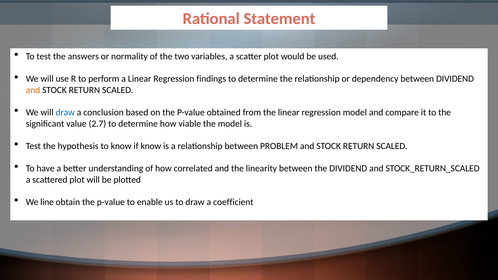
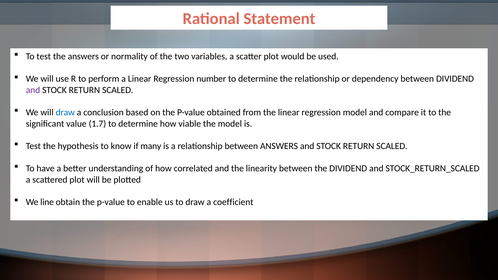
findings: findings -> number (211, 79)
and colour: orange -> purple (33, 90)
2.7: 2.7 -> 1.7 (97, 124)
if know: know -> many (151, 146)
between PROBLEM: PROBLEM -> ANSWERS (279, 146)
